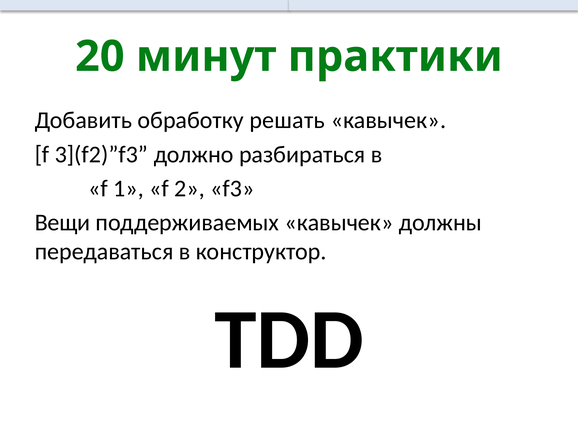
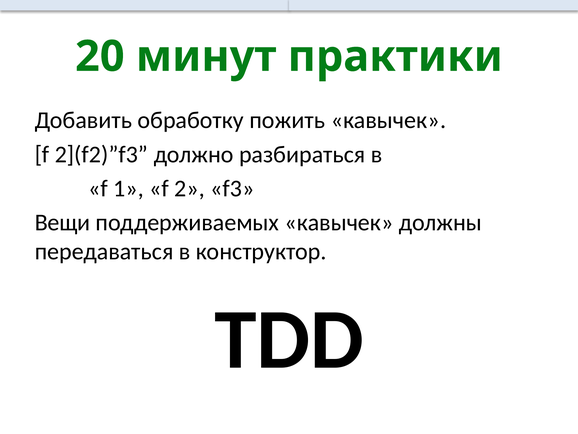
решать: решать -> пожить (287, 120)
3](f2)”f3: 3](f2)”f3 -> 2](f2)”f3 (101, 154)
